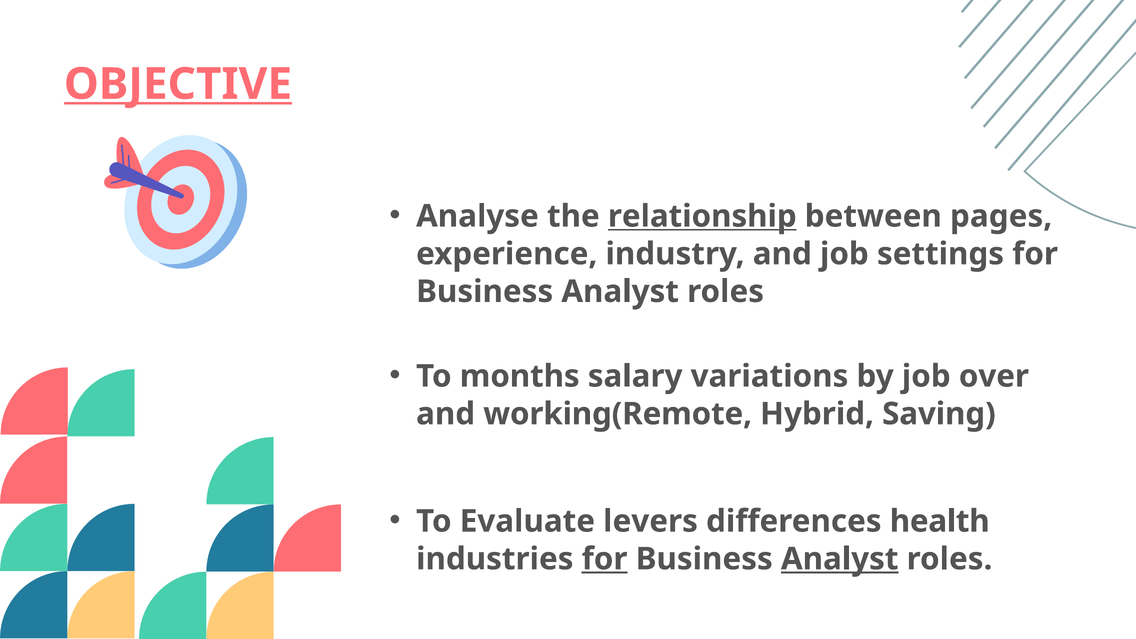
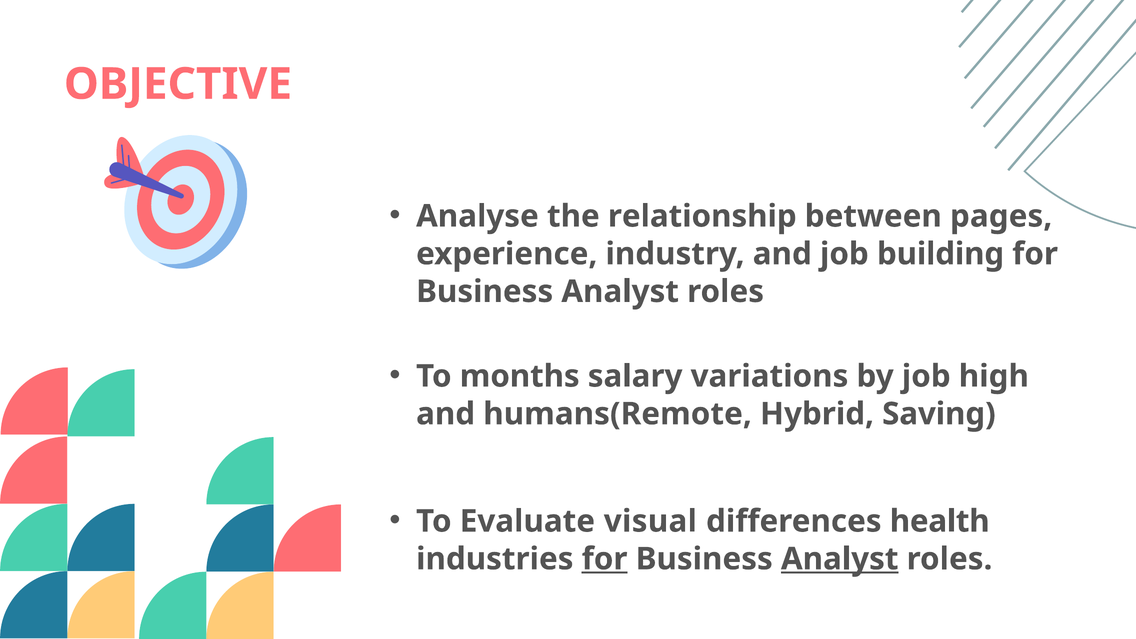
OBJECTIVE underline: present -> none (178, 84)
relationship underline: present -> none (702, 216)
settings: settings -> building (941, 254)
over: over -> high (994, 376)
working(Remote: working(Remote -> humans(Remote (618, 414)
levers: levers -> visual (650, 521)
